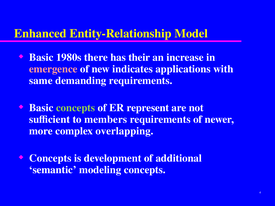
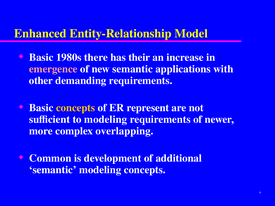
new indicates: indicates -> semantic (133, 69)
same: same -> other (41, 81)
concepts colour: light green -> yellow (76, 108)
to members: members -> modeling (106, 120)
Concepts: Concepts -> Common (50, 158)
